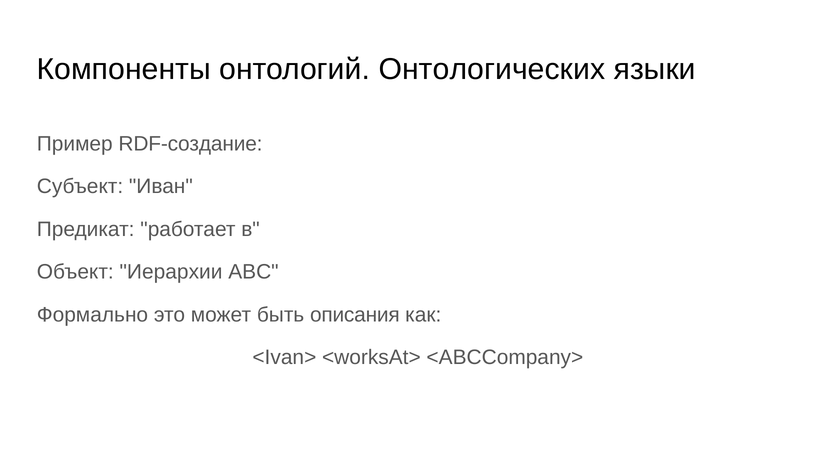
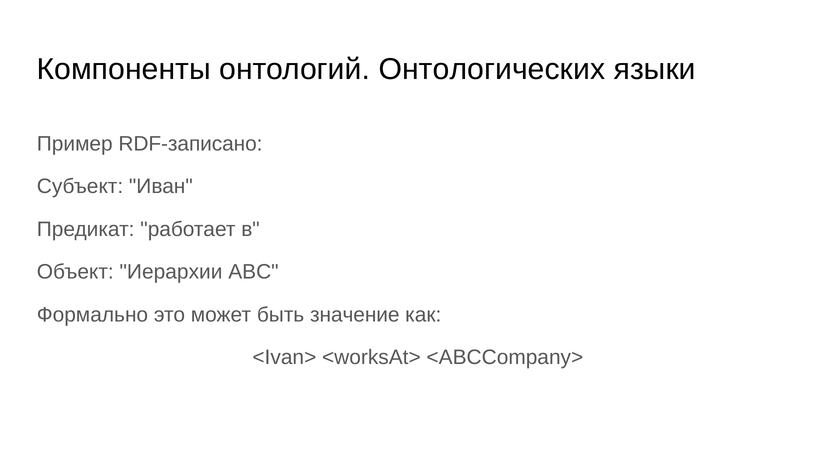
RDF-создание: RDF-создание -> RDF-записано (190, 144)
описания: описания -> значение (355, 315)
